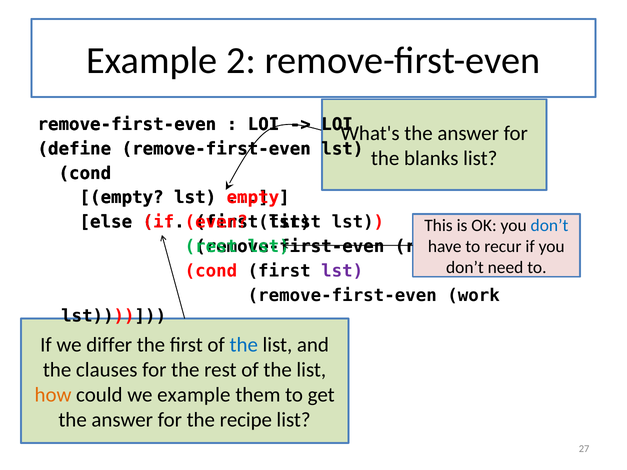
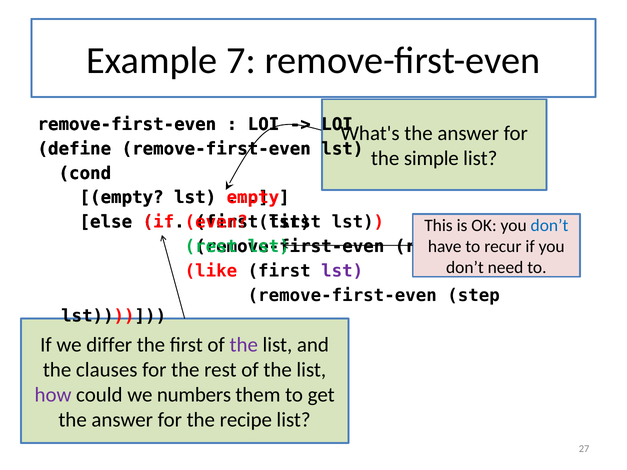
2: 2 -> 7 (241, 61)
blanks: blanks -> simple (431, 159)
cond: cond -> like (211, 271)
work: work -> step (474, 295)
the colour: blue -> purple (244, 345)
how colour: orange -> purple (53, 395)
we example: example -> numbers (194, 395)
